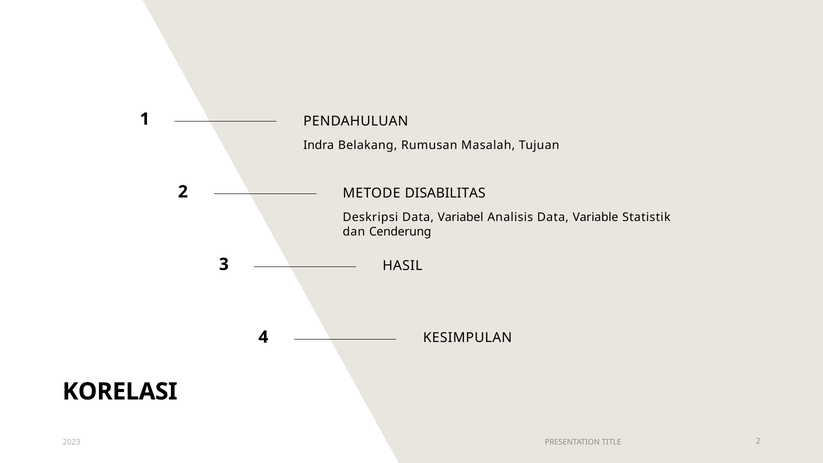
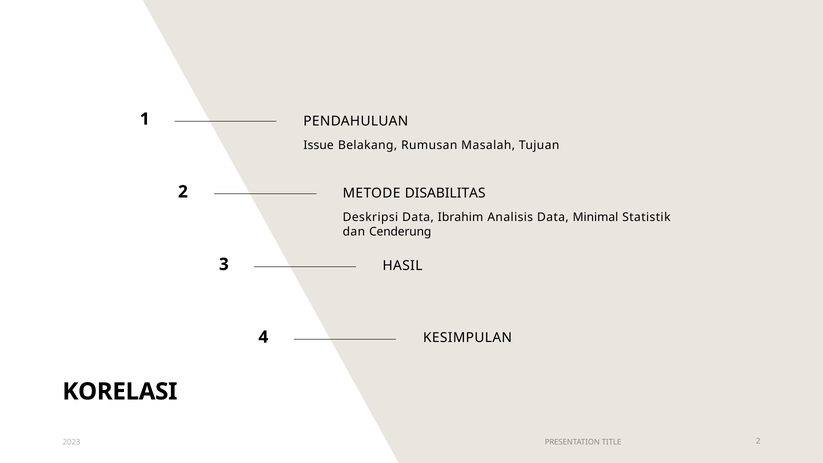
Indra: Indra -> Issue (319, 145)
Variabel: Variabel -> Ibrahim (460, 217)
Variable: Variable -> Minimal (595, 217)
